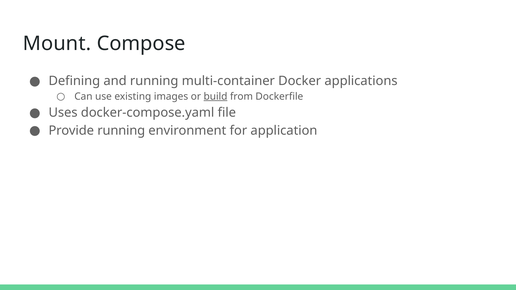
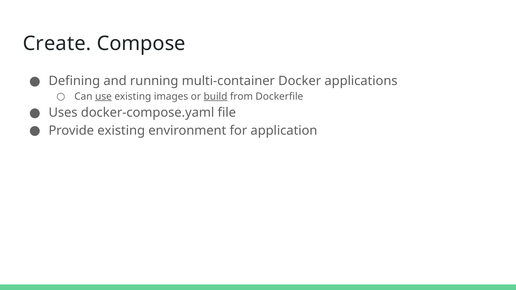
Mount: Mount -> Create (57, 44)
use underline: none -> present (103, 96)
Provide running: running -> existing (121, 131)
